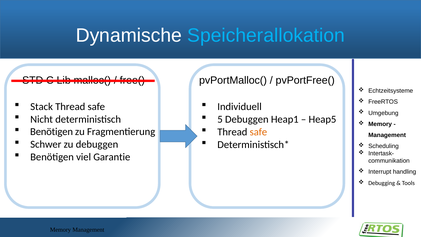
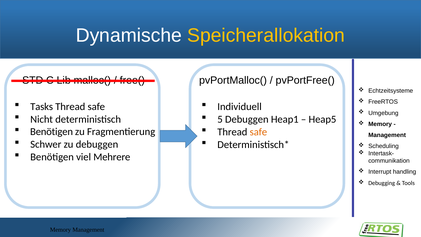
Speicherallokation colour: light blue -> yellow (266, 35)
Stack: Stack -> Tasks (42, 106)
Garantie: Garantie -> Mehrere (112, 157)
